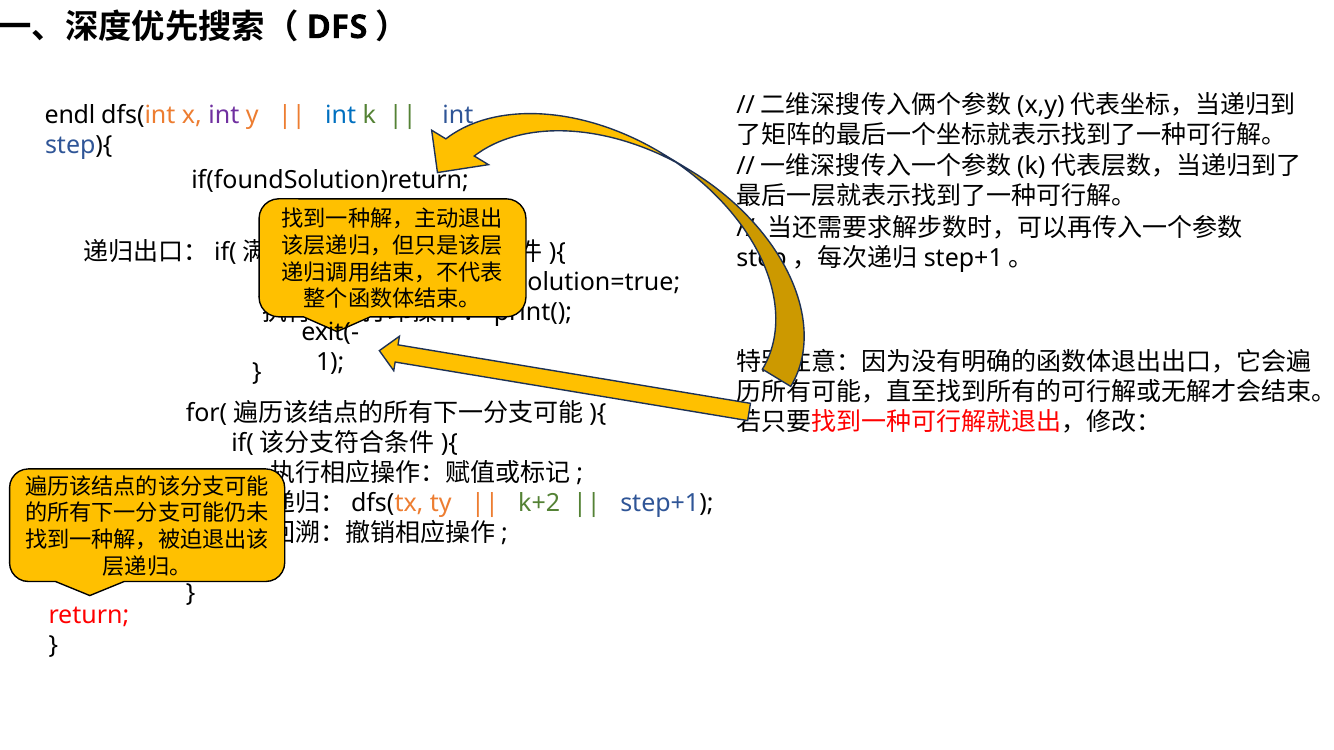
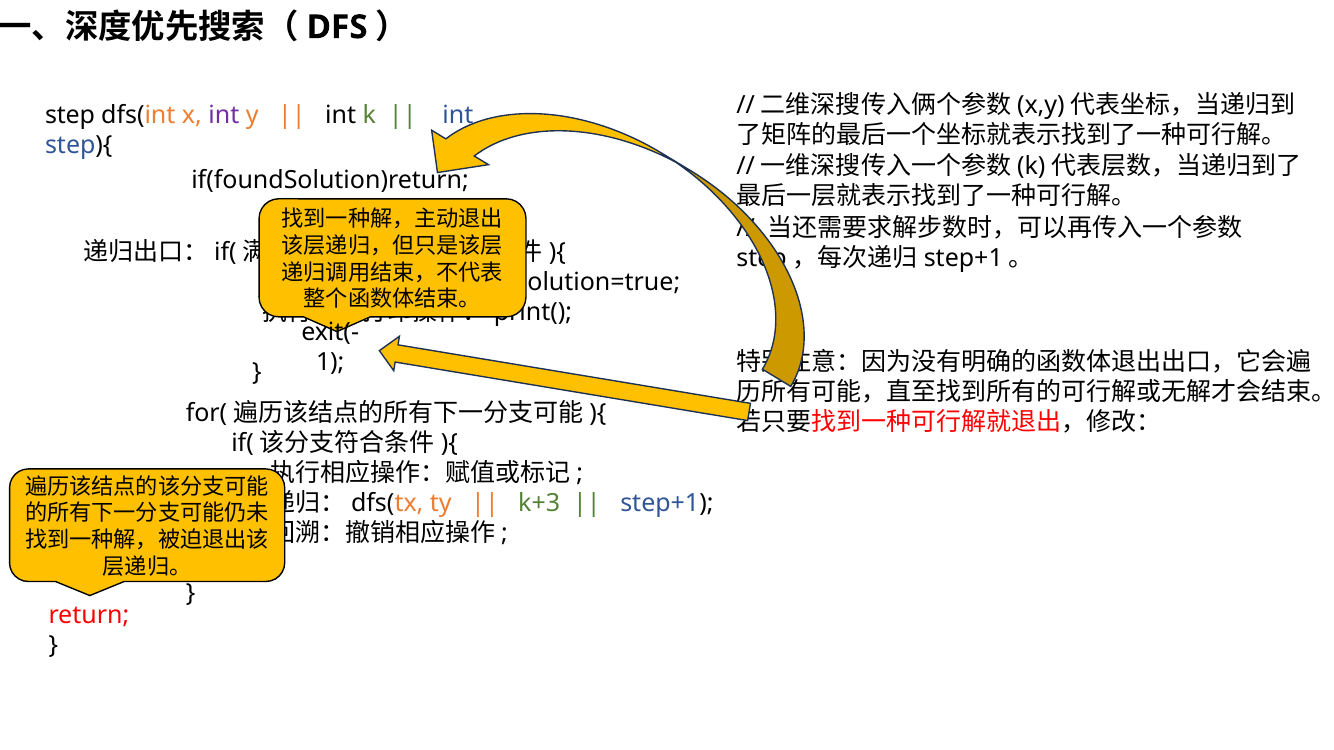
endl: endl -> step (70, 116)
int colour: blue -> black (341, 116)
k+2: k+2 -> k+3 (539, 504)
